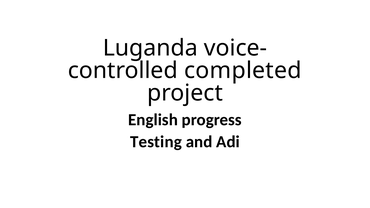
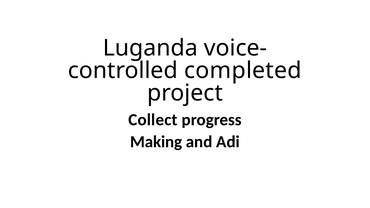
English: English -> Collect (153, 120)
Testing: Testing -> Making (156, 142)
